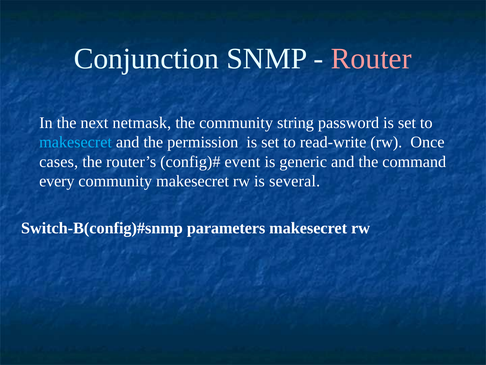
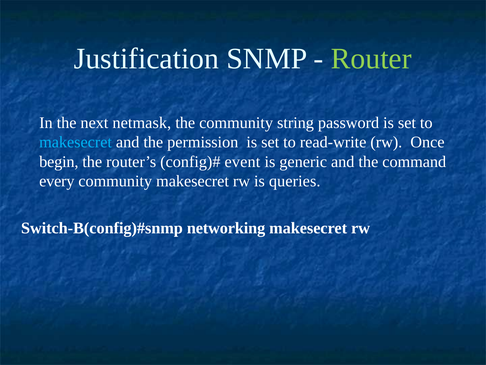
Conjunction: Conjunction -> Justification (146, 59)
Router colour: pink -> light green (371, 59)
cases: cases -> begin (59, 161)
several: several -> queries (295, 181)
parameters: parameters -> networking (226, 228)
